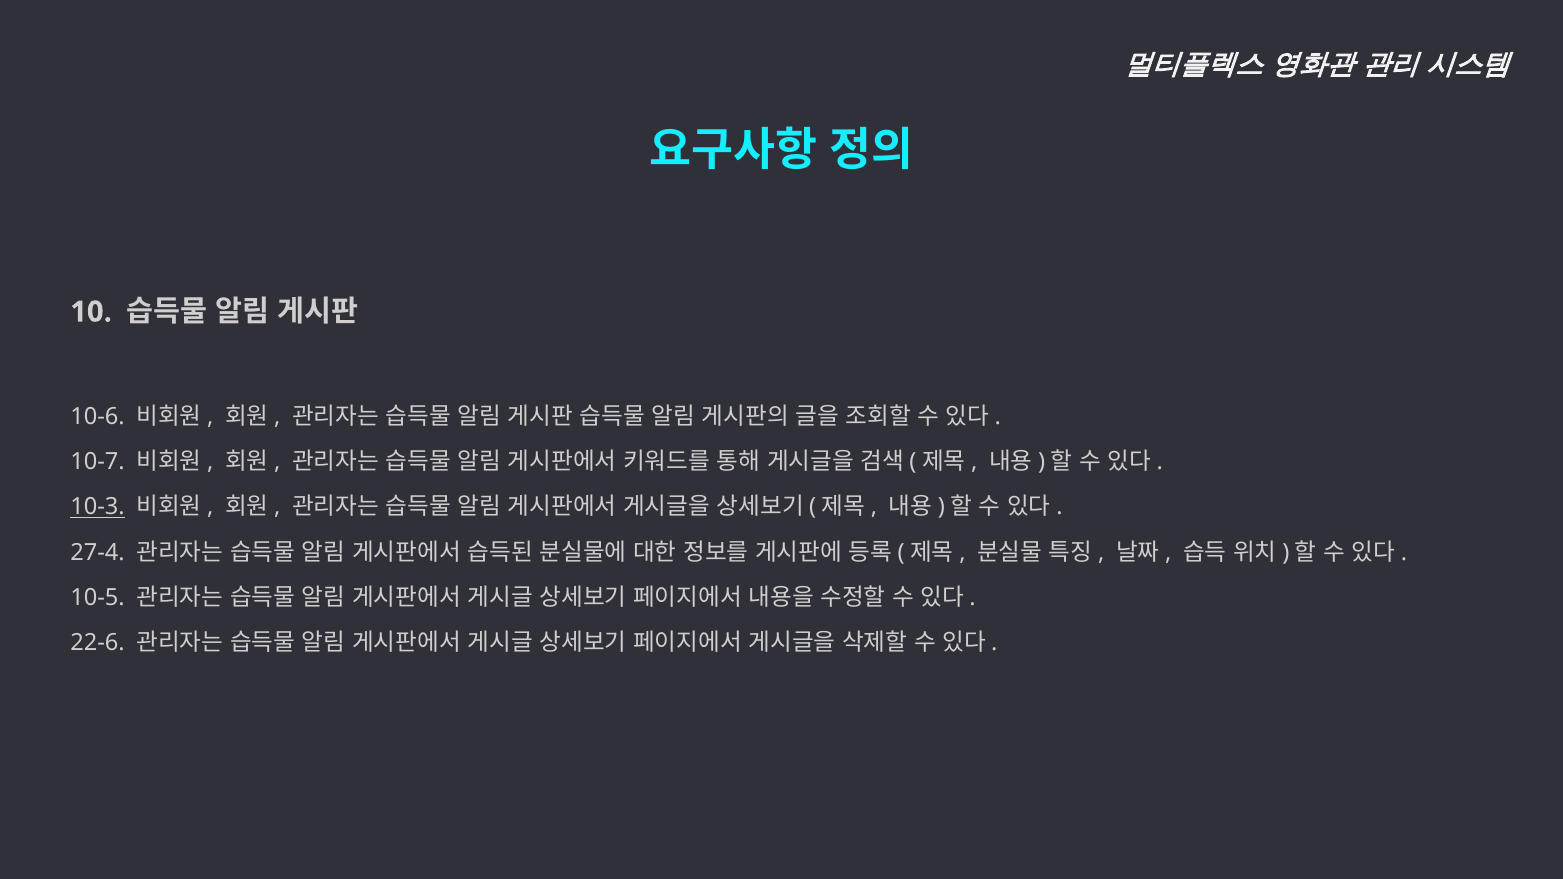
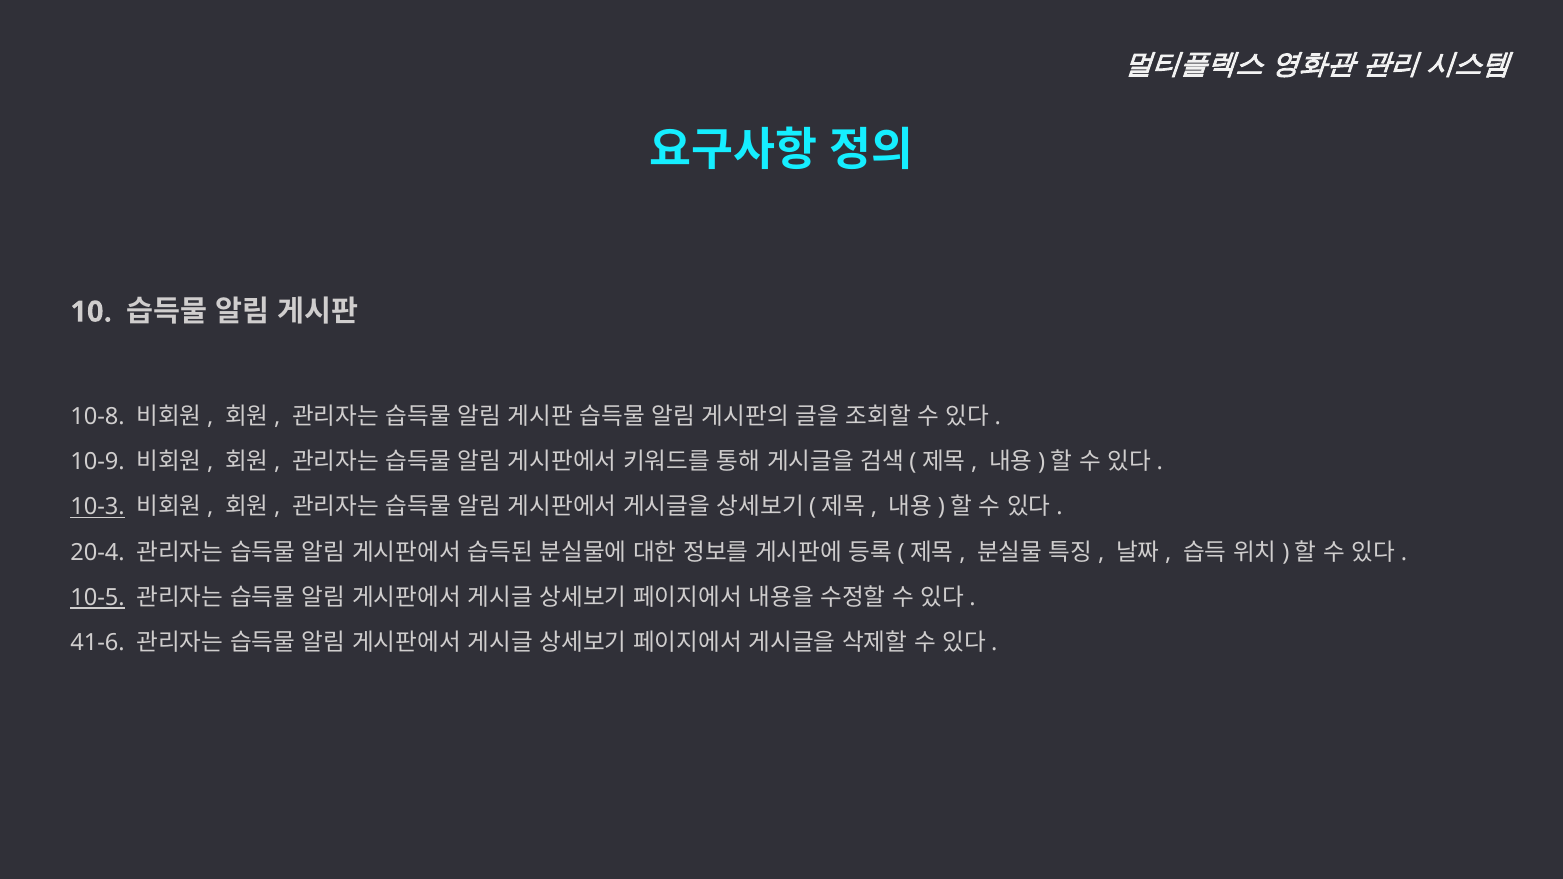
10-6: 10-6 -> 10-8 (98, 417)
10-7: 10-7 -> 10-9 (98, 462)
27-4: 27-4 -> 20-4 (98, 553)
10-5 underline: none -> present (98, 598)
22-6: 22-6 -> 41-6 (98, 643)
